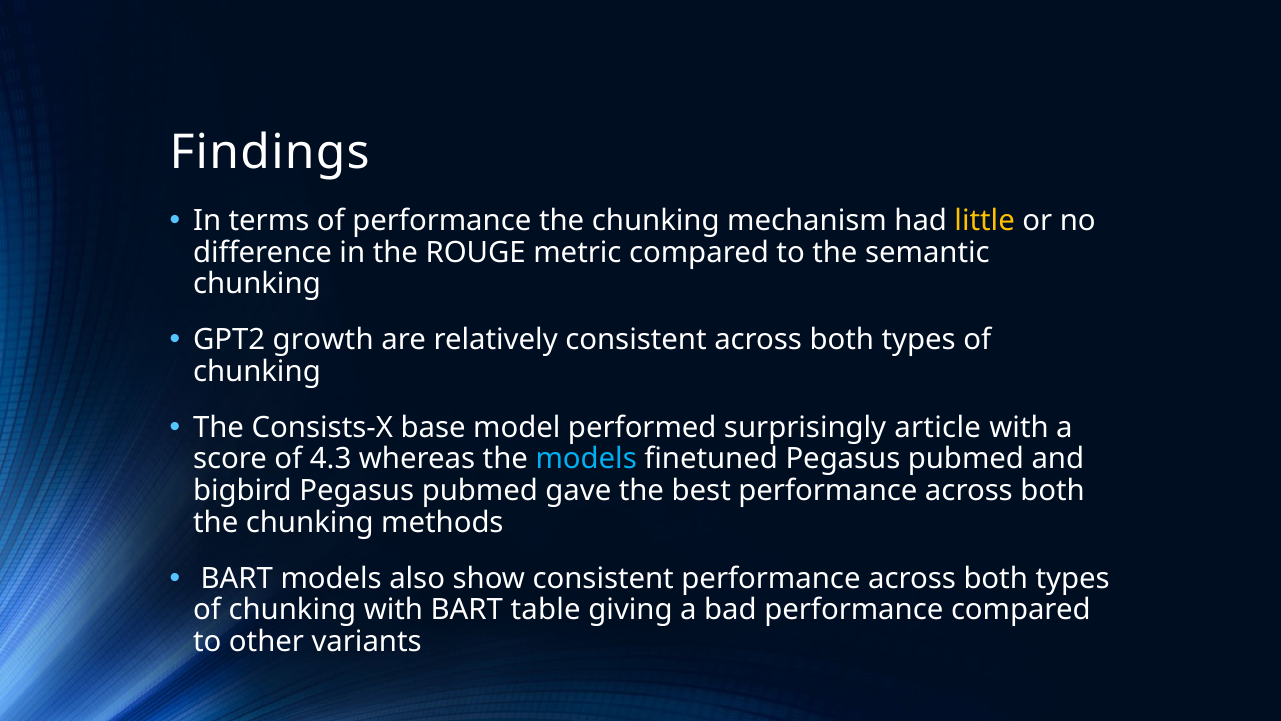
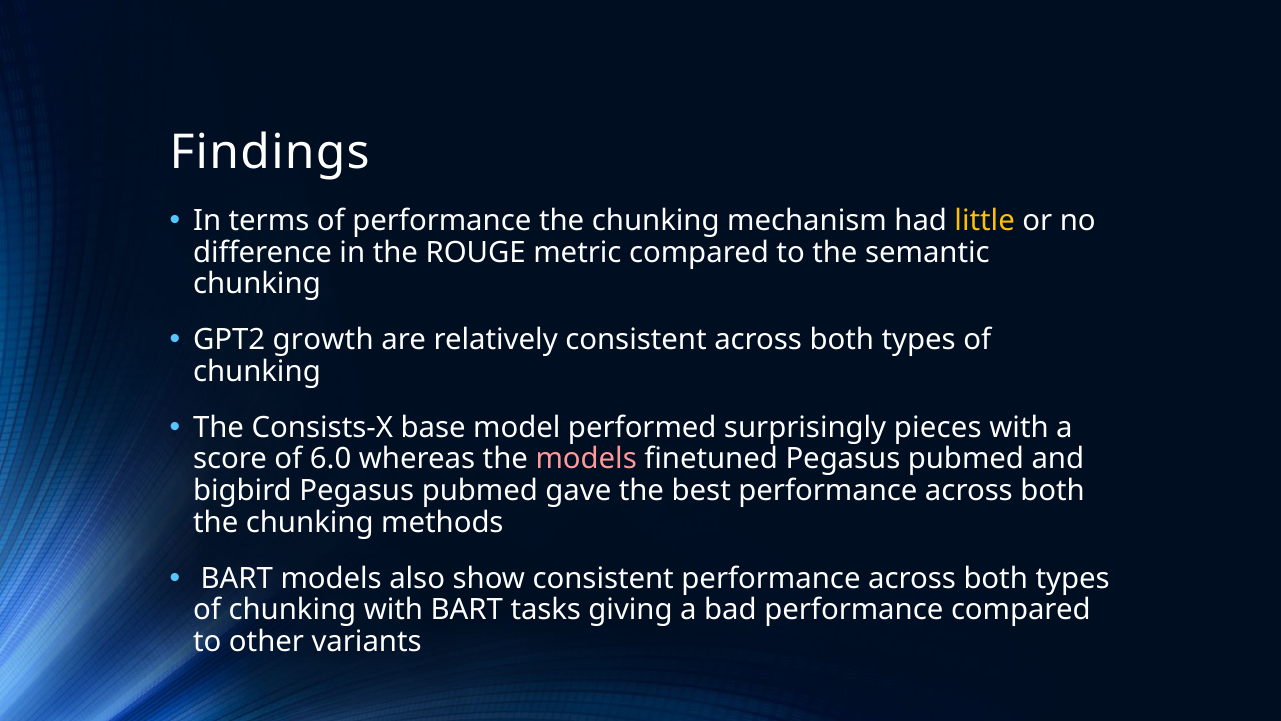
article: article -> pieces (938, 427)
4.3: 4.3 -> 6.0 (331, 459)
models colour: light blue -> pink (586, 459)
table: table -> tasks (546, 610)
